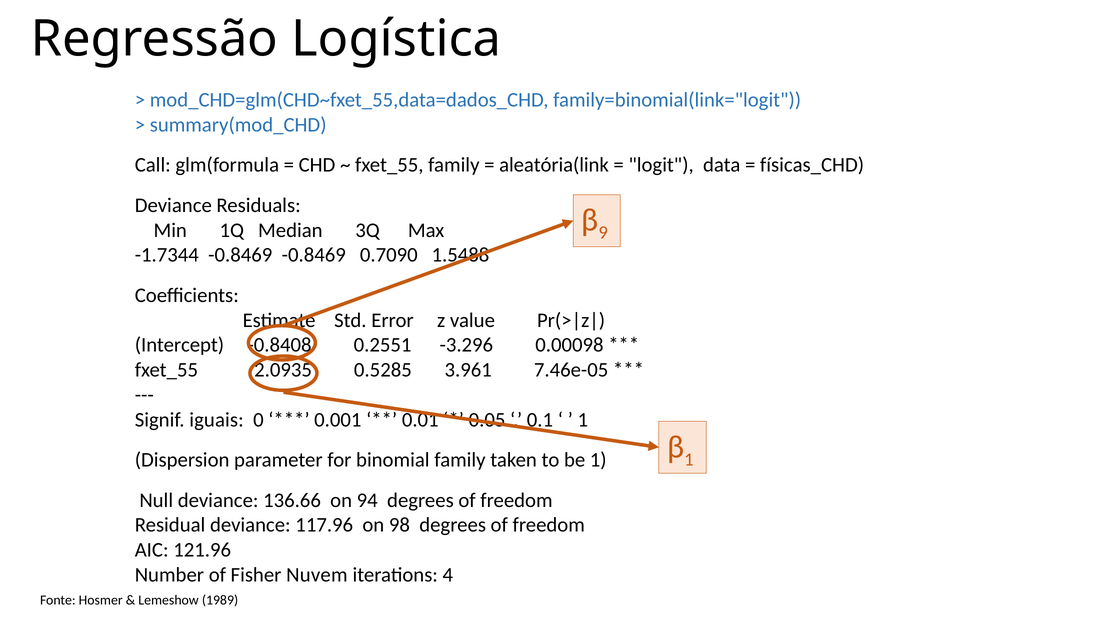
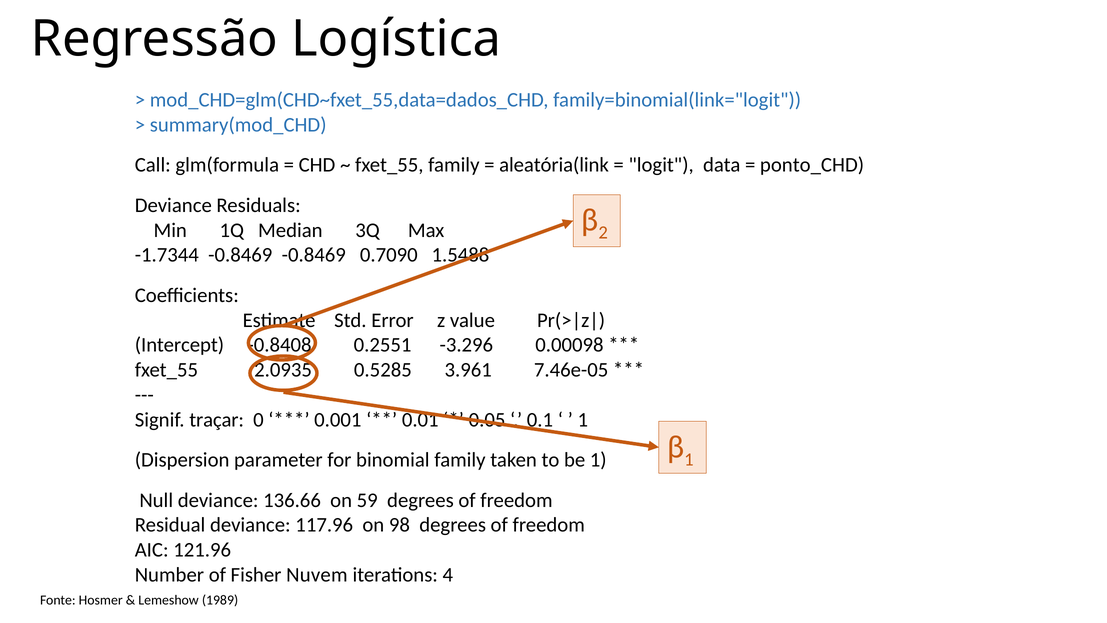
físicas_CHD: físicas_CHD -> ponto_CHD (812, 165)
9: 9 -> 2 (603, 233)
iguais: iguais -> traçar (217, 420)
94: 94 -> 59 (367, 500)
